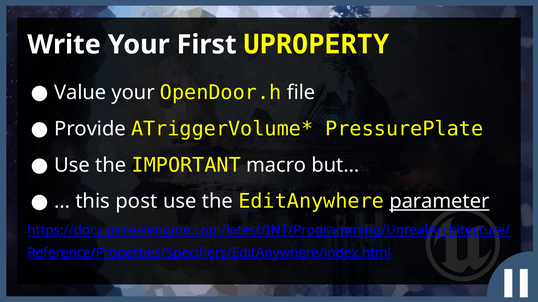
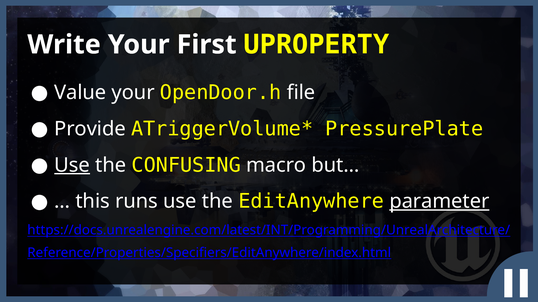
Use underline: none -> present (72, 165)
IMPORTANT: IMPORTANT -> CONFUSING (186, 165)
post: post -> runs (137, 202)
